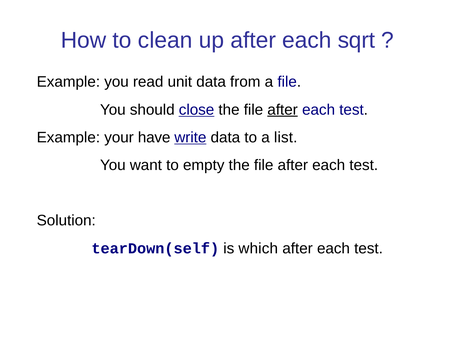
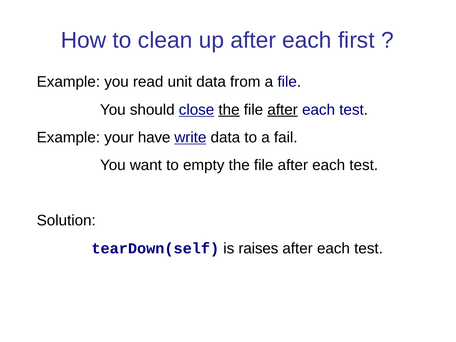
sqrt: sqrt -> first (356, 40)
the underline: none -> present (229, 110)
list: list -> fail (286, 137)
which: which -> raises (258, 248)
